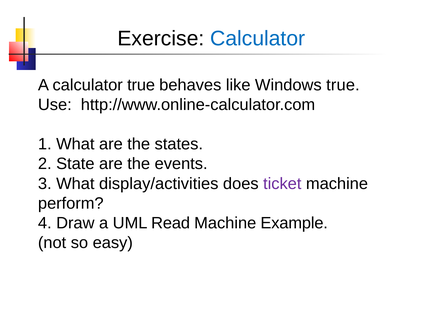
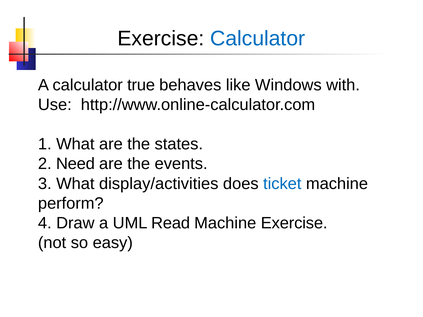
Windows true: true -> with (343, 85)
State: State -> Need (75, 164)
ticket colour: purple -> blue (282, 184)
Machine Example: Example -> Exercise (294, 223)
